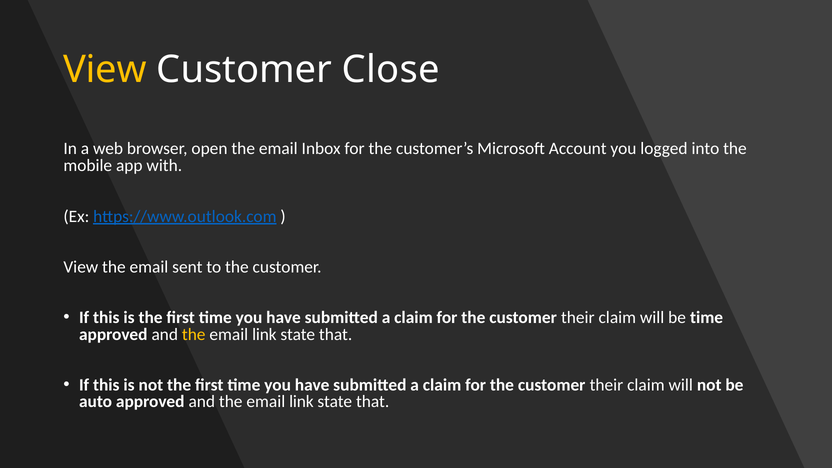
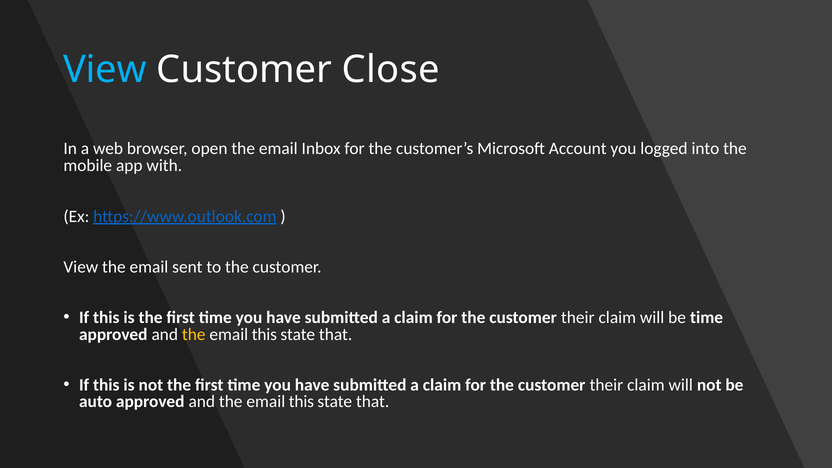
View colour: yellow -> light blue (105, 70)
link: link -> this (264, 334)
link: link -> this (301, 402)
